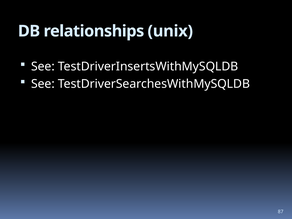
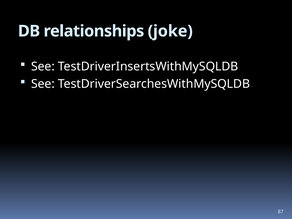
unix: unix -> joke (170, 31)
